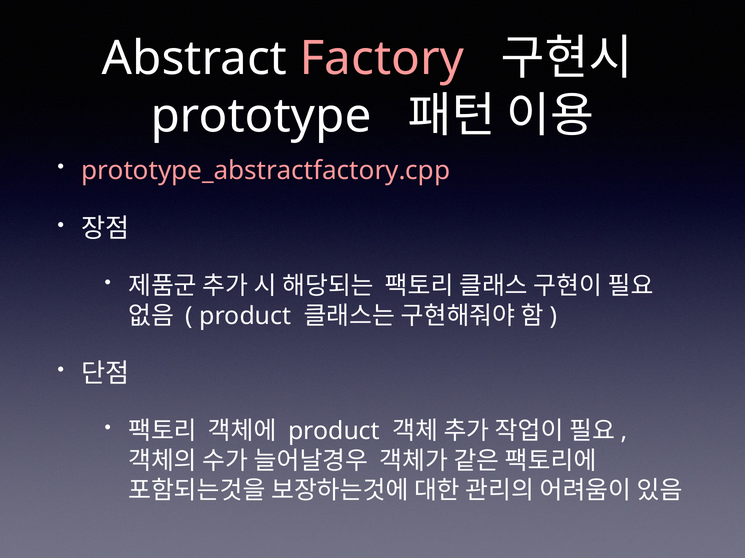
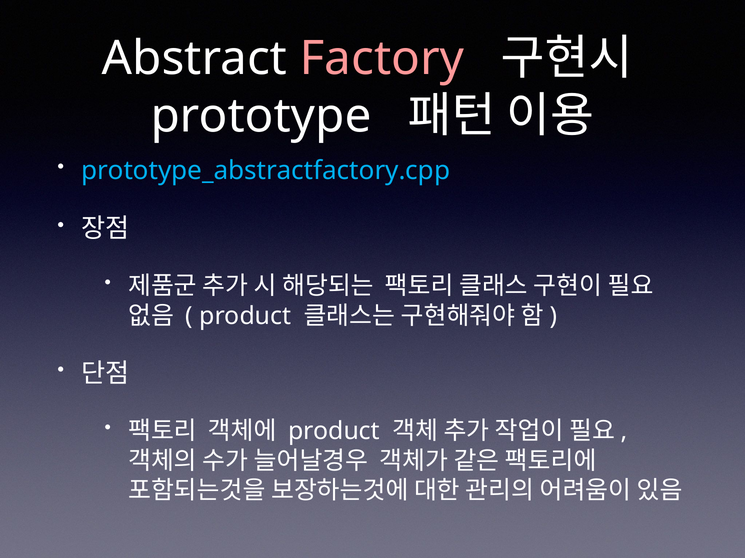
prototype_abstractfactory.cpp colour: pink -> light blue (266, 171)
